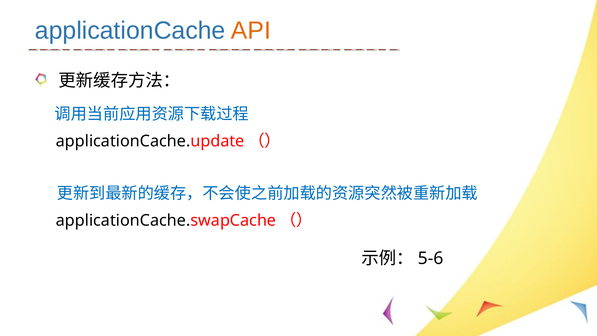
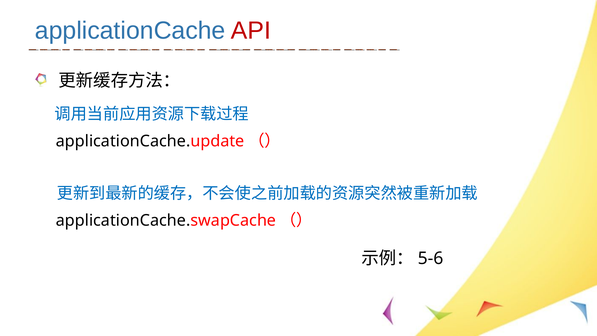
API colour: orange -> red (251, 30)
